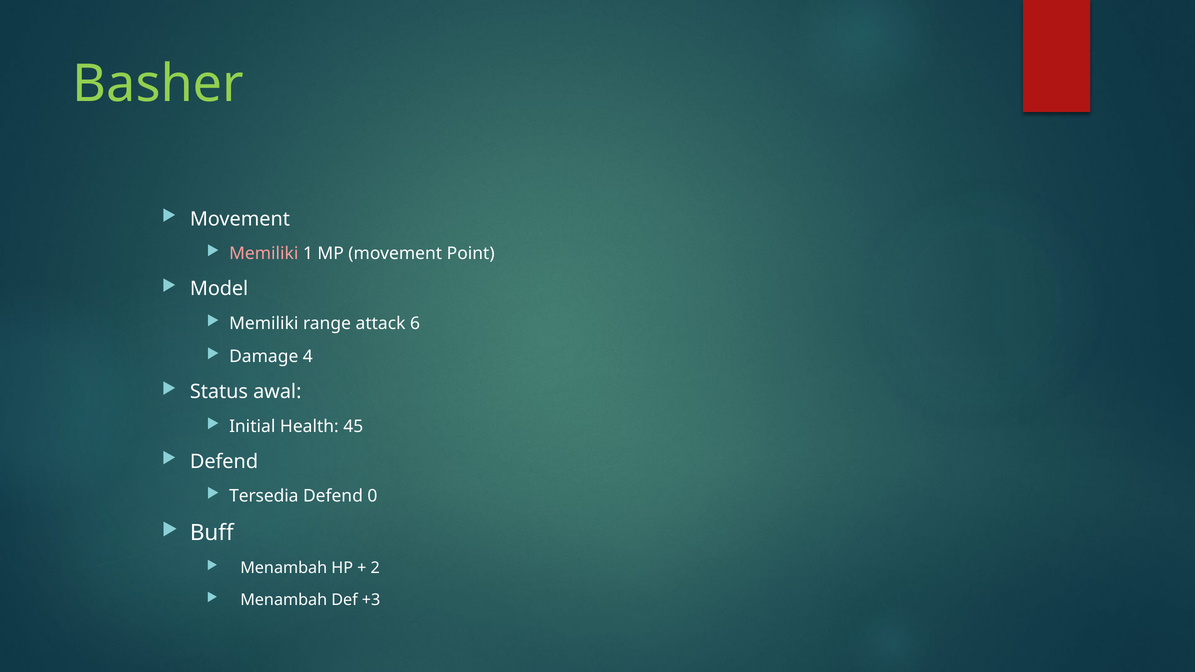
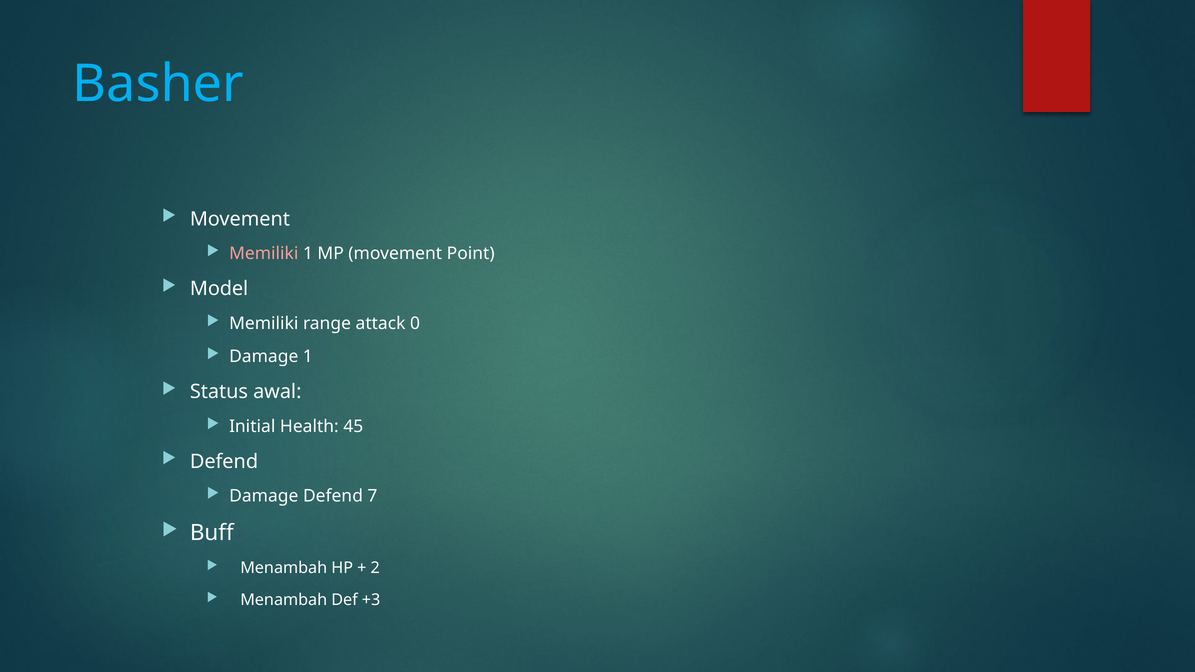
Basher colour: light green -> light blue (158, 84)
6: 6 -> 0 (415, 323)
Damage 4: 4 -> 1 (308, 357)
Tersedia: Tersedia -> Damage (264, 496)
0: 0 -> 7 (372, 496)
